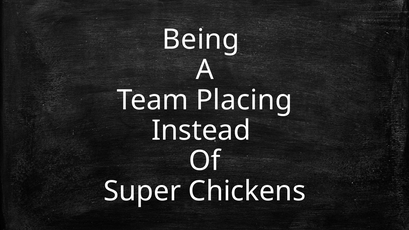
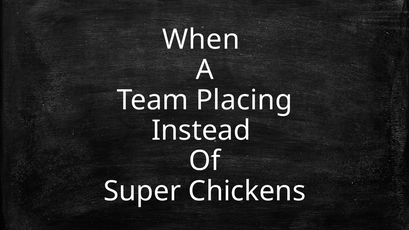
Being: Being -> When (201, 40)
